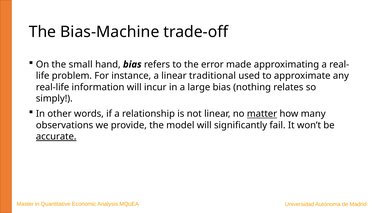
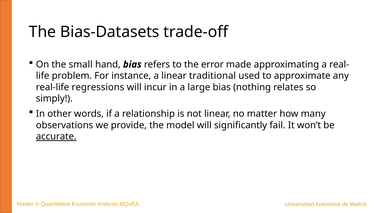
Bias-Machine: Bias-Machine -> Bias-Datasets (110, 32)
information: information -> regressions (98, 87)
matter underline: present -> none (262, 114)
